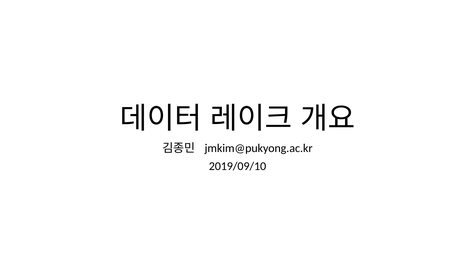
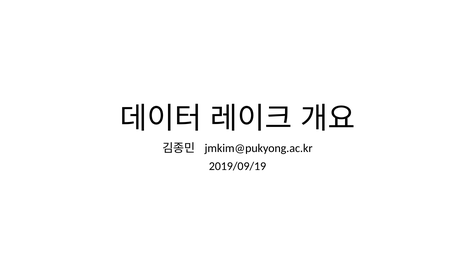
2019/09/10: 2019/09/10 -> 2019/09/19 (237, 166)
